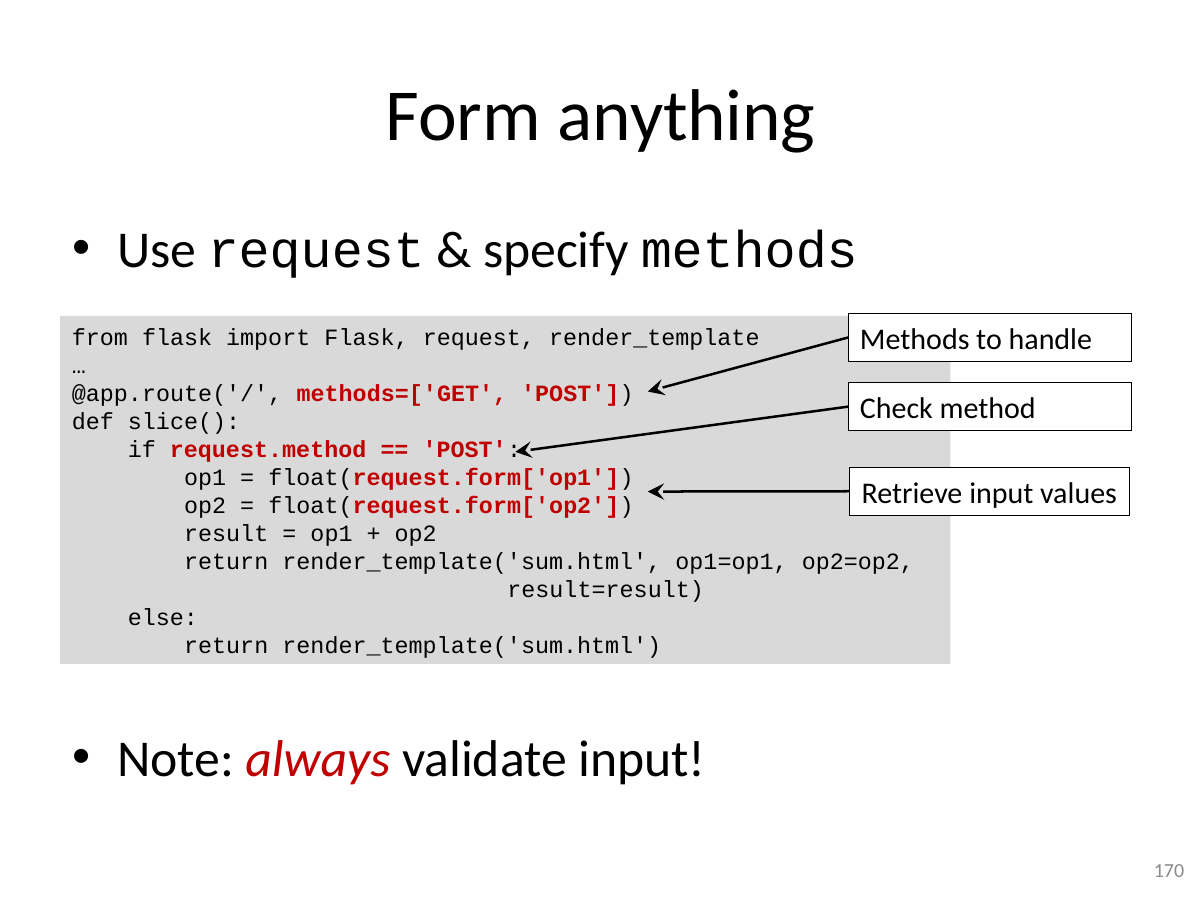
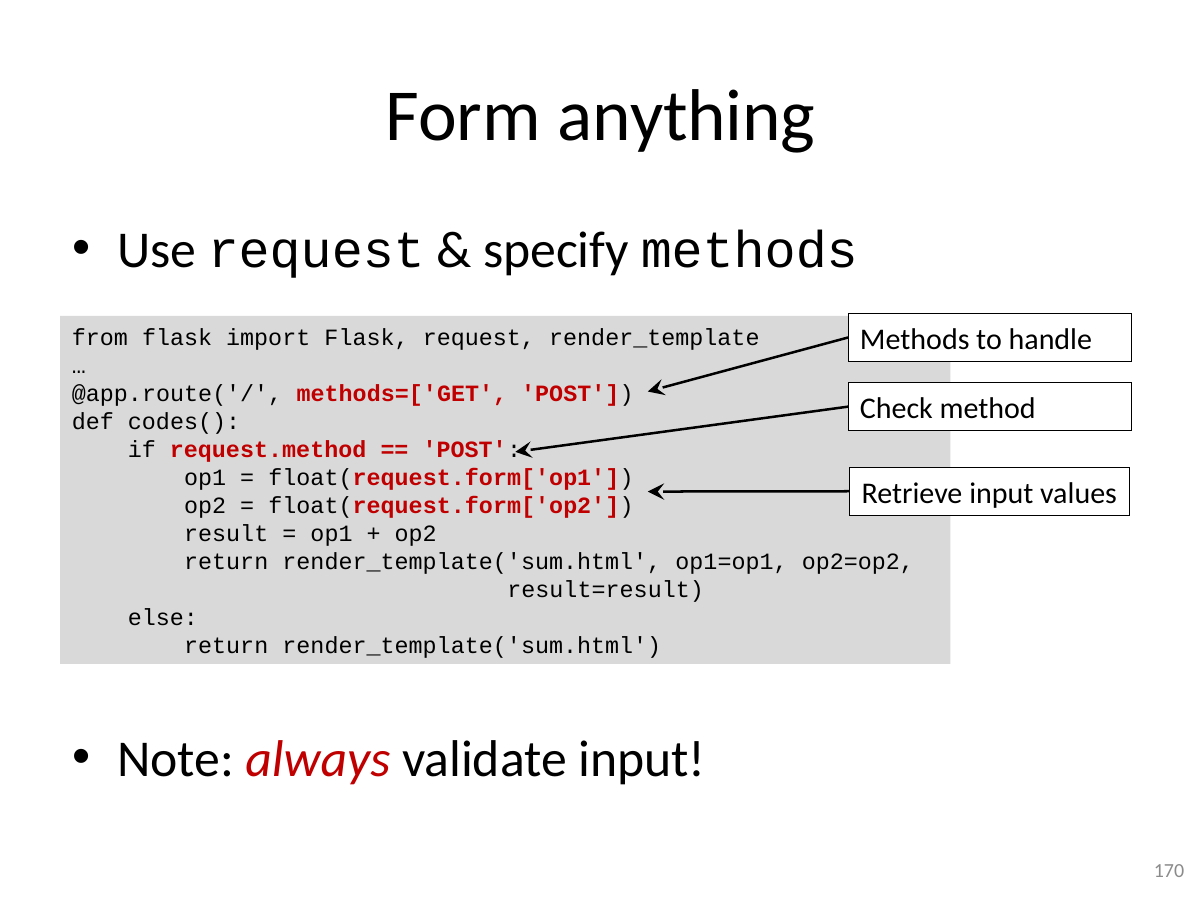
slice(: slice( -> codes( (184, 422)
